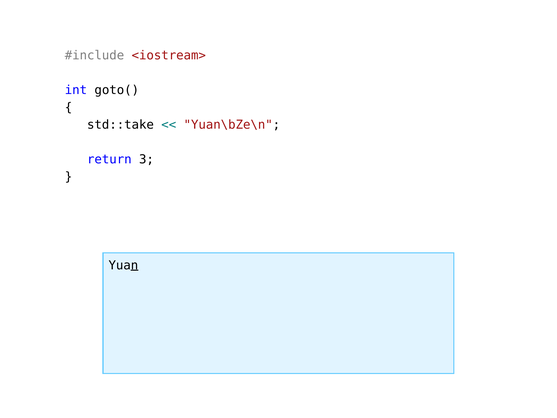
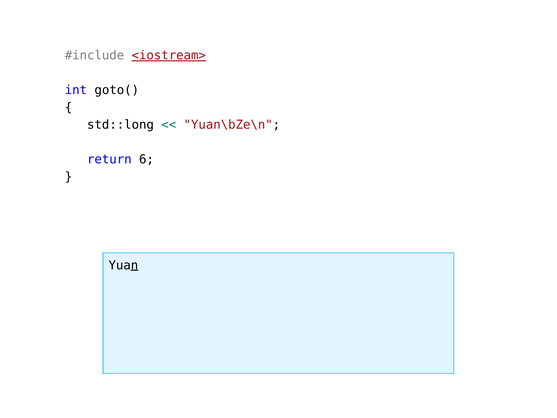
<iostream> underline: none -> present (169, 55)
std::take: std::take -> std::long (120, 125)
3: 3 -> 6 (146, 159)
